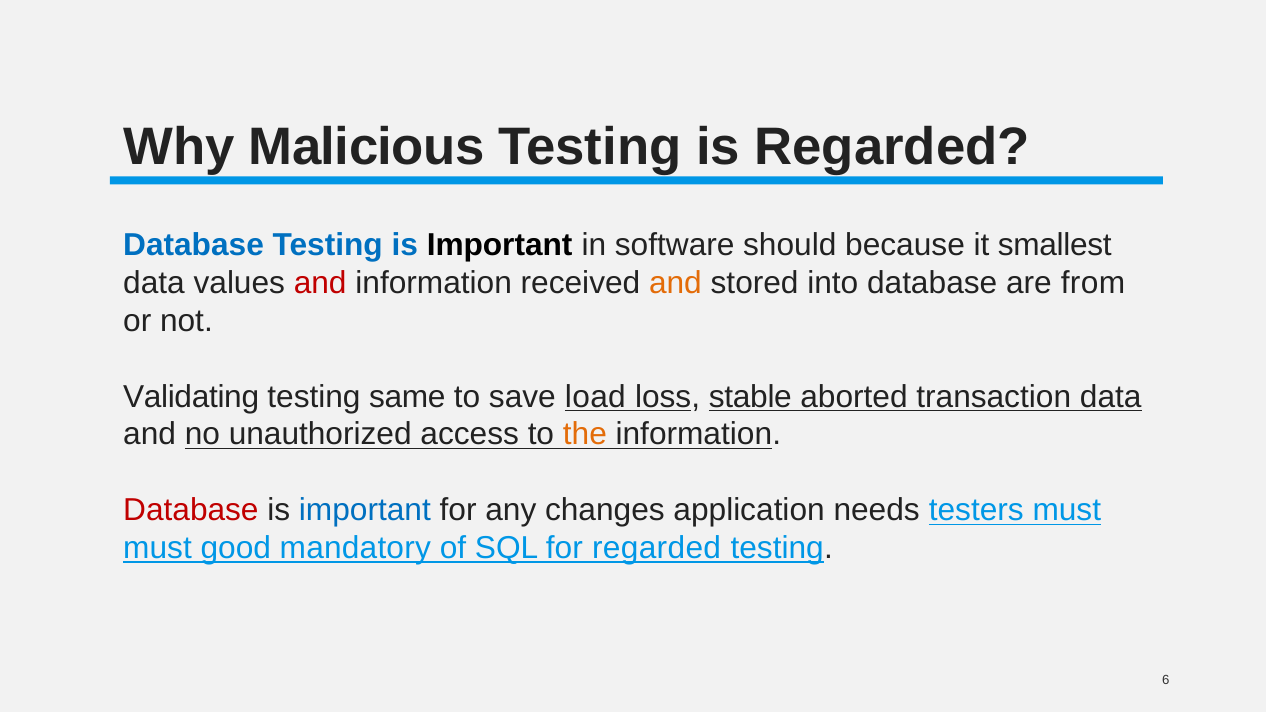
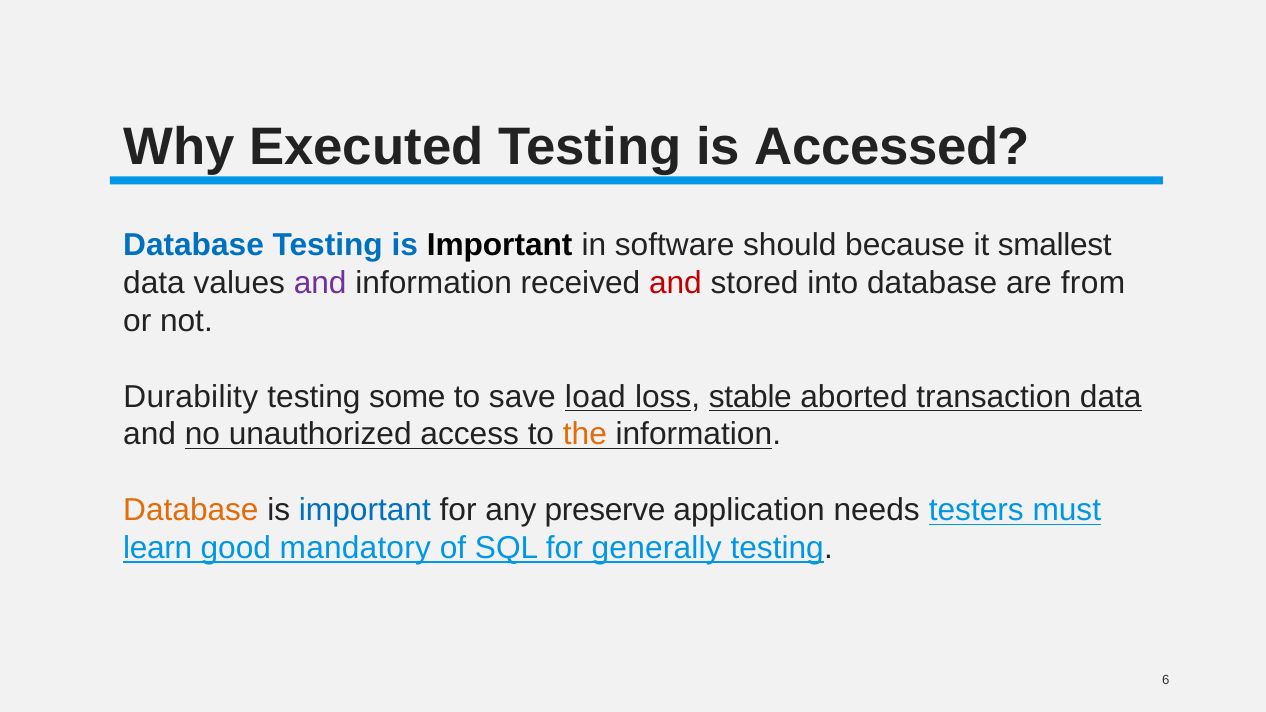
Malicious: Malicious -> Executed (366, 147)
is Regarded: Regarded -> Accessed (892, 147)
and colour: red -> purple (320, 283)
and colour: orange -> red (675, 283)
Validating: Validating -> Durability (191, 397)
same: same -> some (407, 397)
Database colour: red -> orange (191, 511)
changes: changes -> preserve (605, 511)
must: must -> learn (158, 549)
for regarded: regarded -> generally (657, 549)
